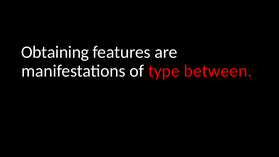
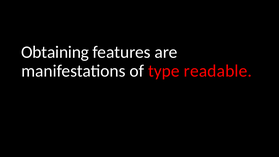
between: between -> readable (218, 71)
